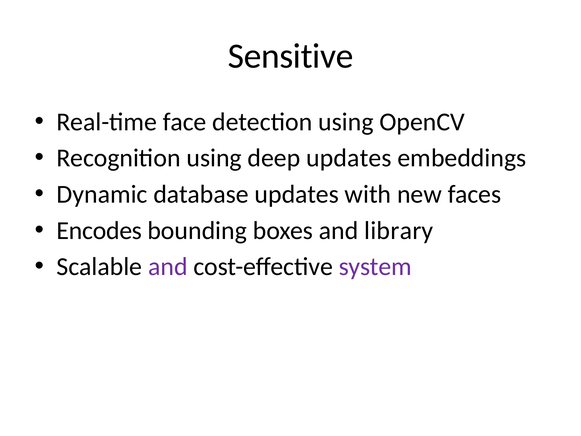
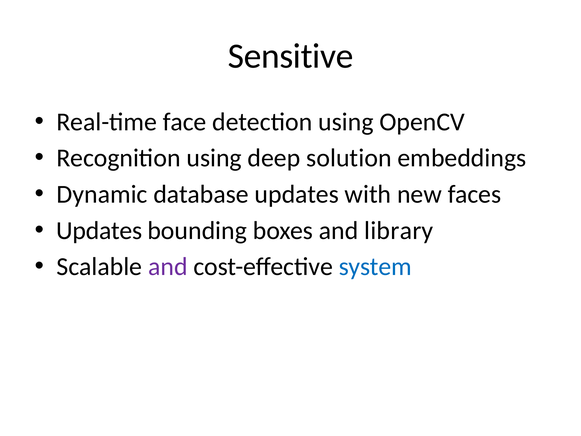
deep updates: updates -> solution (349, 158)
Encodes: Encodes -> Updates (99, 230)
system colour: purple -> blue (375, 267)
